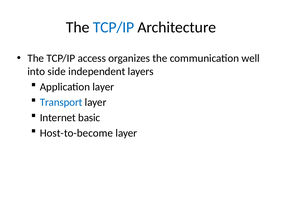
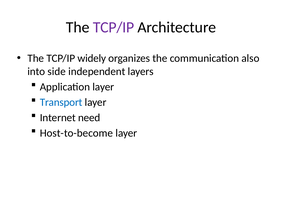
TCP/IP colour: blue -> purple (114, 27)
access: access -> widely (92, 58)
well: well -> also (250, 58)
basic: basic -> need (89, 117)
